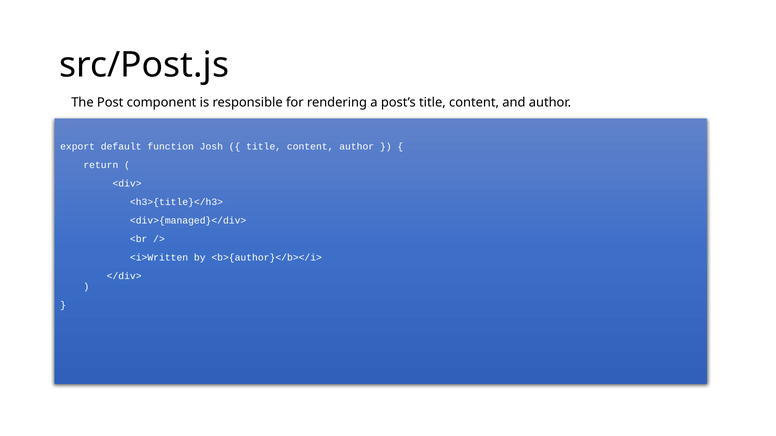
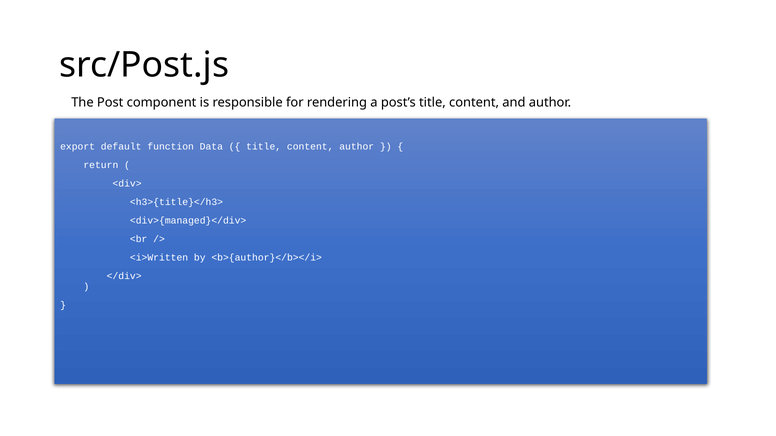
Josh: Josh -> Data (211, 147)
